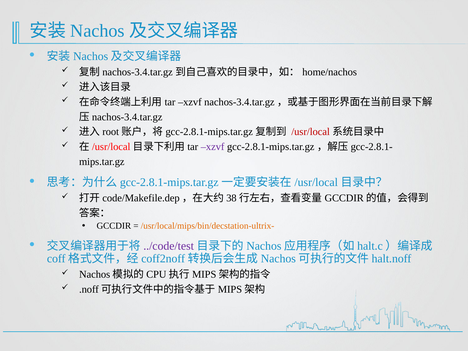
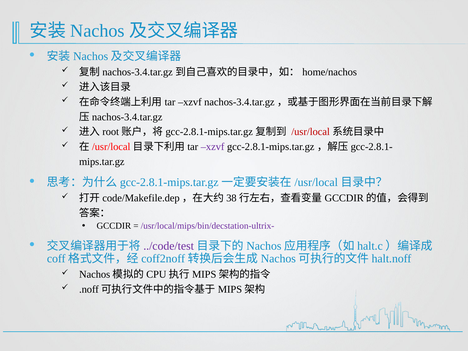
/usr/local/mips/bin/decstation-ultrix- colour: orange -> purple (208, 226)
